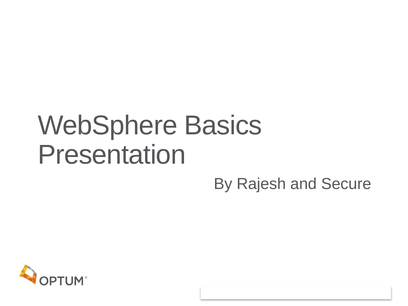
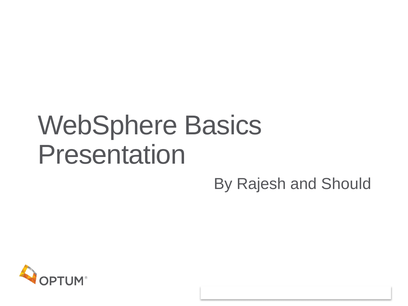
Secure: Secure -> Should (346, 184)
